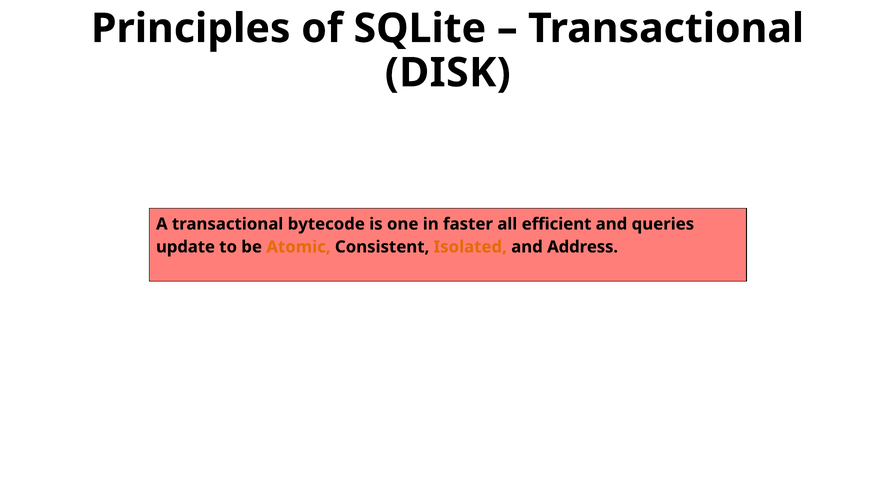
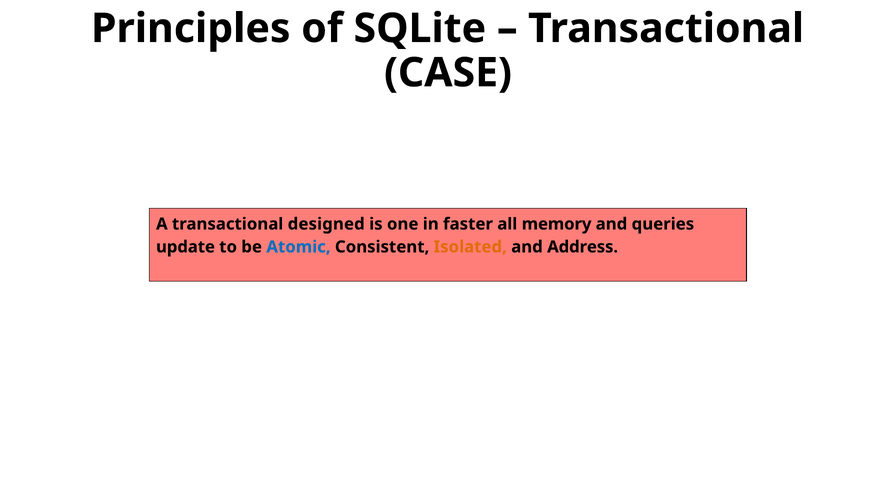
DISK: DISK -> CASE (448, 73)
bytecode: bytecode -> designed (326, 224)
efficient: efficient -> memory (557, 224)
Atomic colour: orange -> blue (298, 247)
